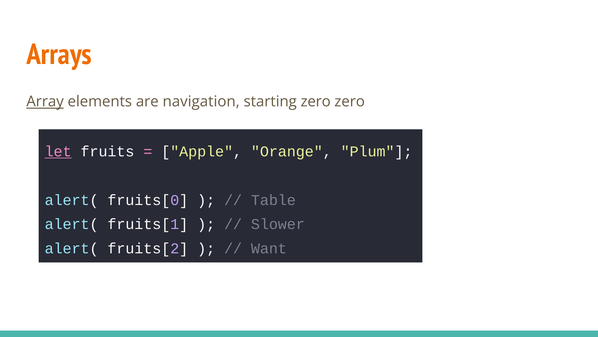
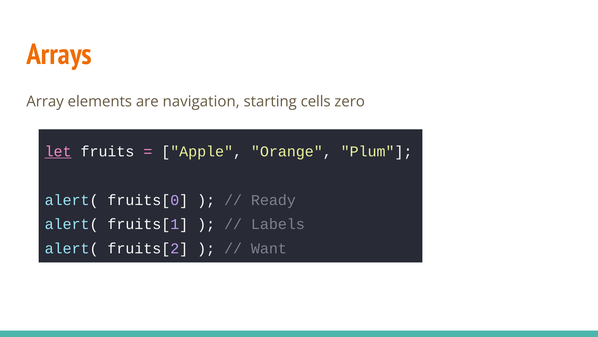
Array underline: present -> none (45, 102)
starting zero: zero -> cells (316, 102)
Table: Table -> Ready (273, 200)
Slower: Slower -> Labels (278, 224)
